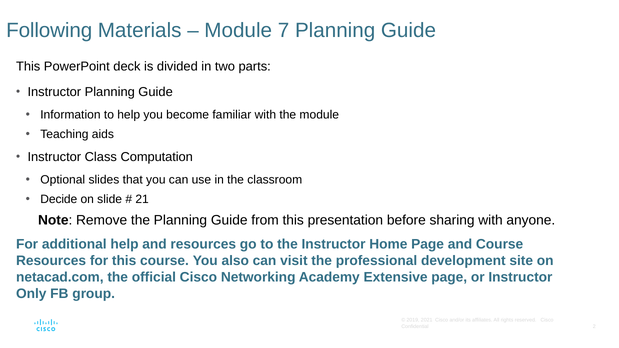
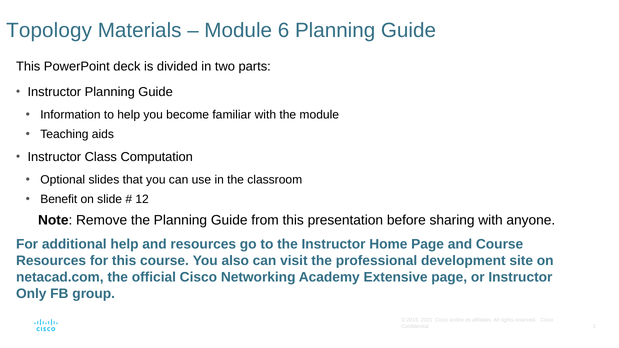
Following: Following -> Topology (49, 30)
7: 7 -> 6 (284, 30)
Decide: Decide -> Benefit (59, 200)
21: 21 -> 12 (142, 200)
